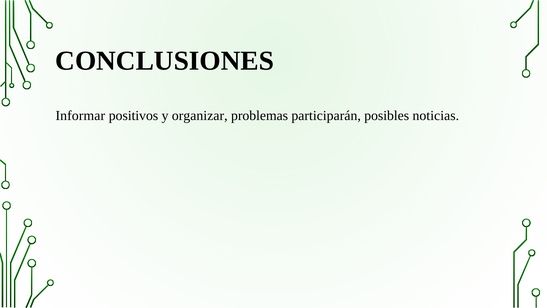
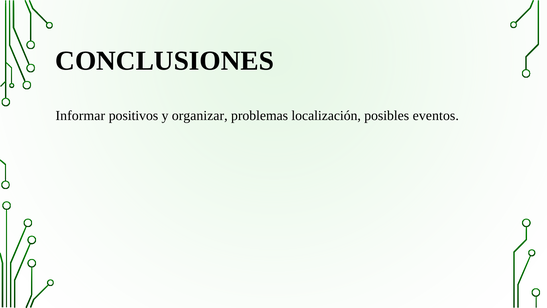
participarán: participarán -> localización (326, 115)
noticias: noticias -> eventos (436, 115)
